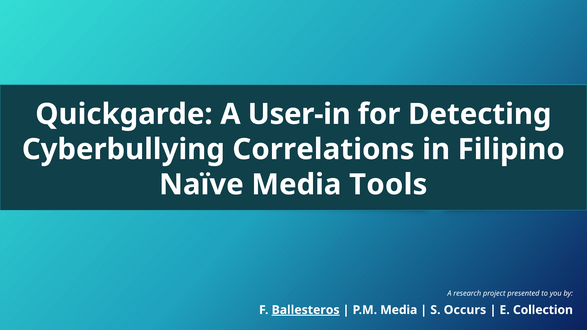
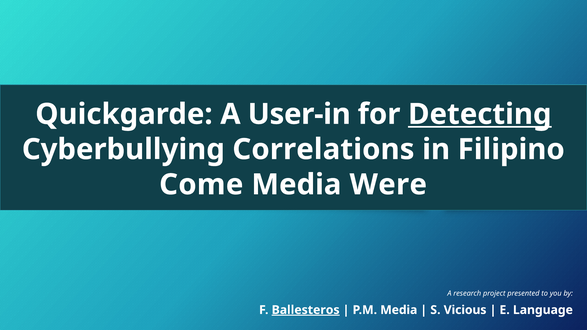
Detecting underline: none -> present (480, 114)
Naïve: Naïve -> Come (201, 185)
Tools: Tools -> Were (388, 185)
Occurs: Occurs -> Vicious (465, 310)
Collection: Collection -> Language (543, 310)
